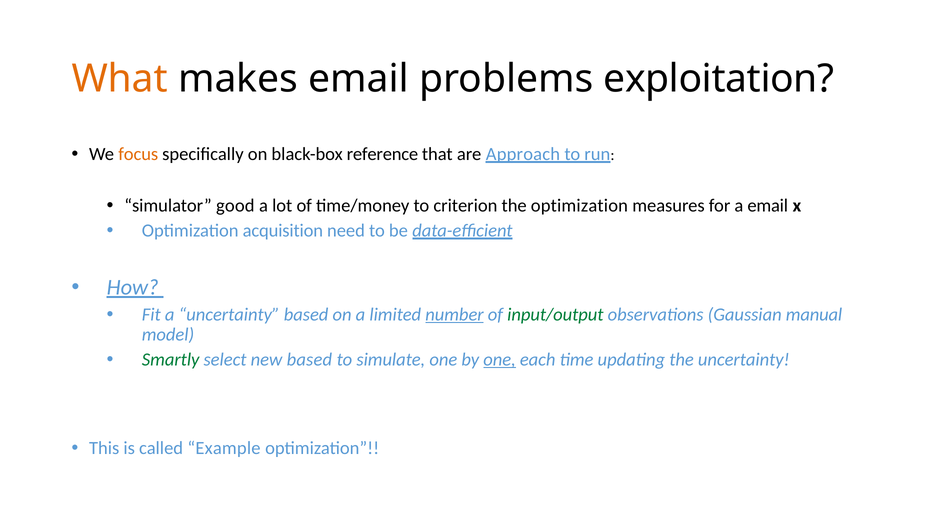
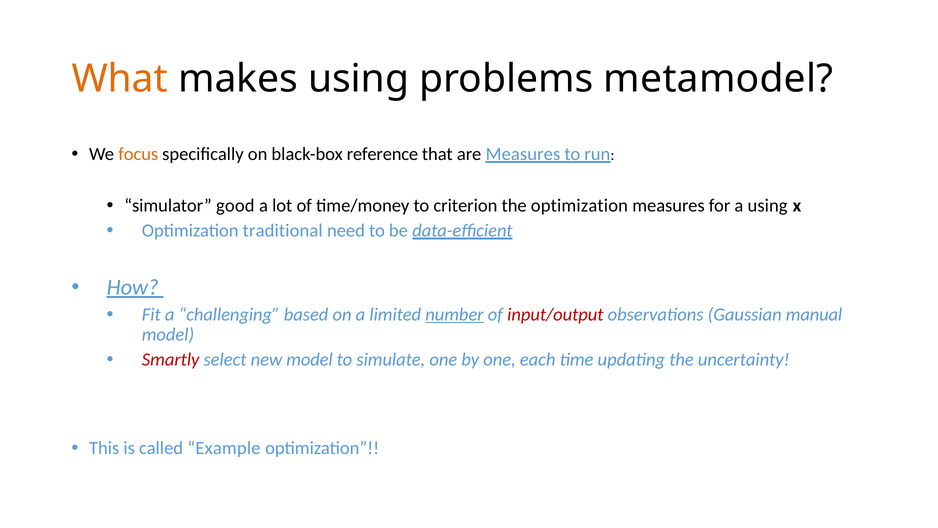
makes email: email -> using (359, 79)
exploitation: exploitation -> metamodel (718, 79)
are Approach: Approach -> Measures (523, 154)
a email: email -> using (768, 205)
acquisition: acquisition -> traditional (283, 230)
a uncertainty: uncertainty -> challenging (229, 314)
input/output colour: green -> red (555, 314)
Smartly colour: green -> red (171, 359)
new based: based -> model (310, 359)
one underline: present -> none (500, 359)
